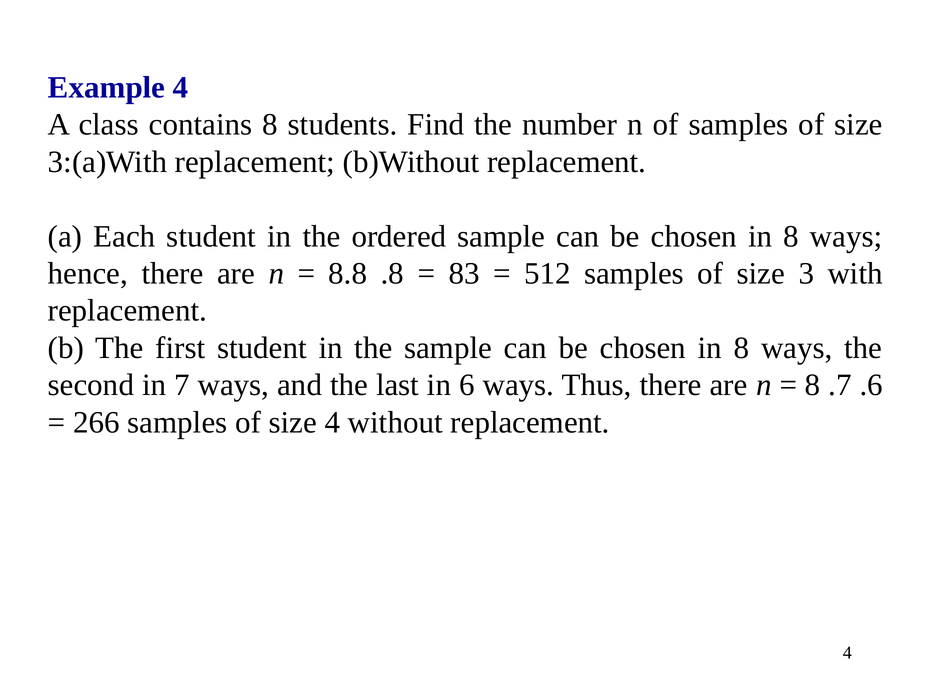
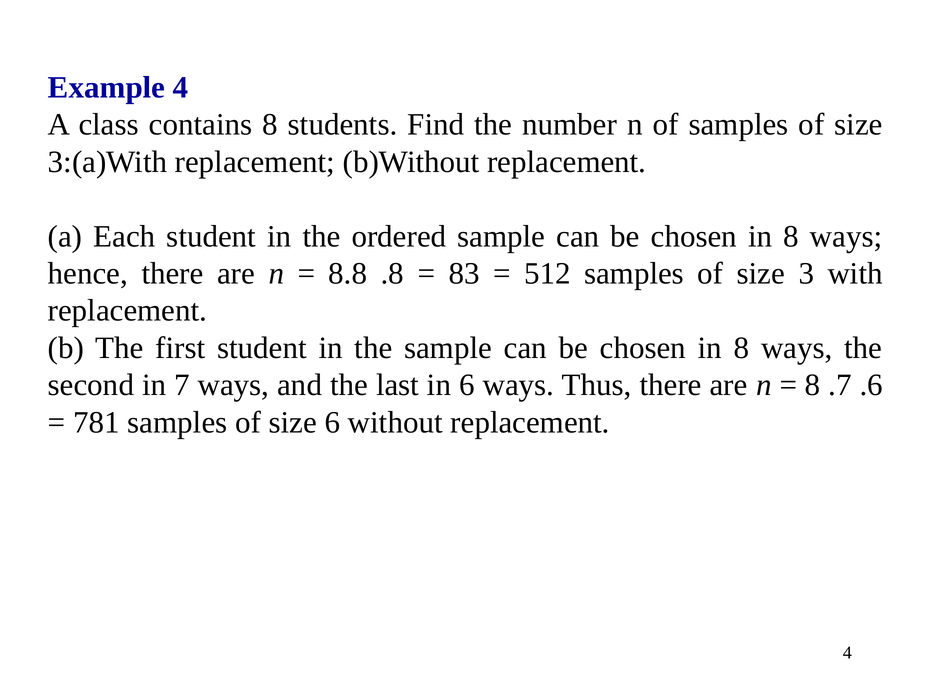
266: 266 -> 781 (96, 423)
size 4: 4 -> 6 (332, 423)
